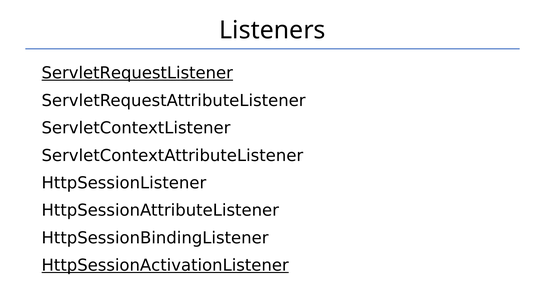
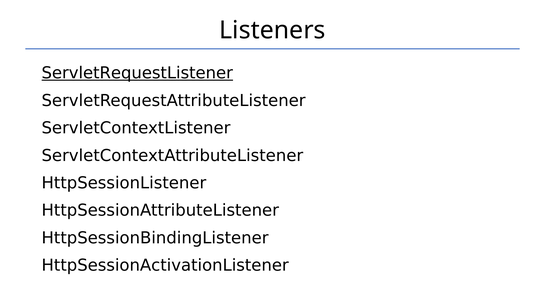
HttpSessionActivationListener underline: present -> none (165, 265)
